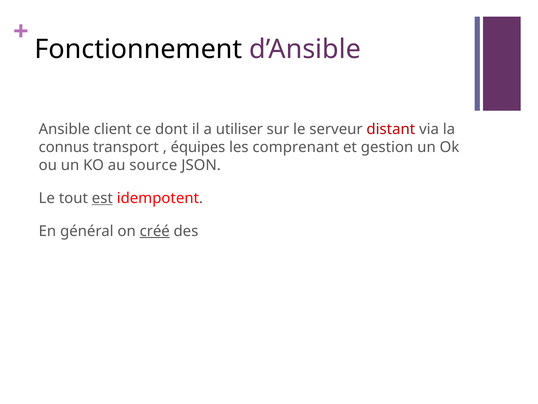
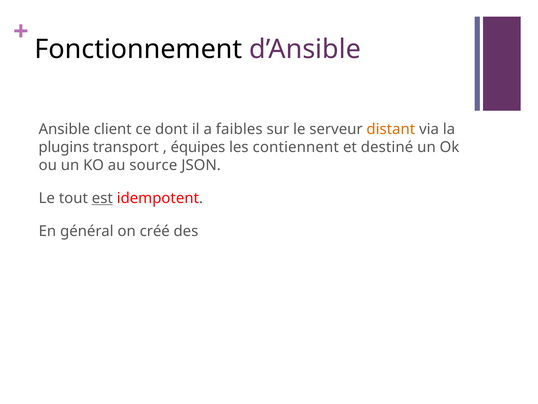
utiliser: utiliser -> faibles (239, 129)
distant colour: red -> orange (391, 129)
connus: connus -> plugins (64, 147)
comprenant: comprenant -> contiennent (296, 147)
gestion: gestion -> destiné (387, 147)
créé underline: present -> none (155, 231)
